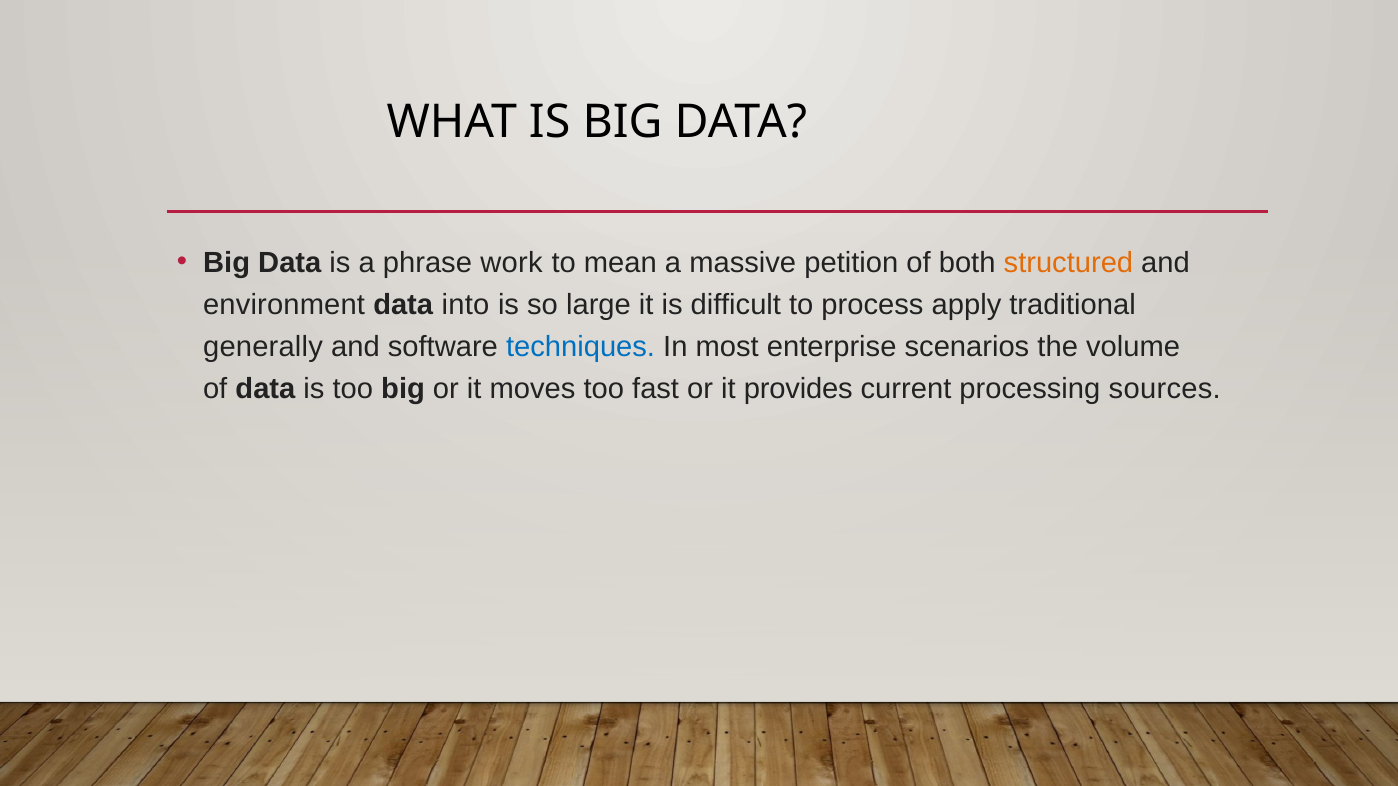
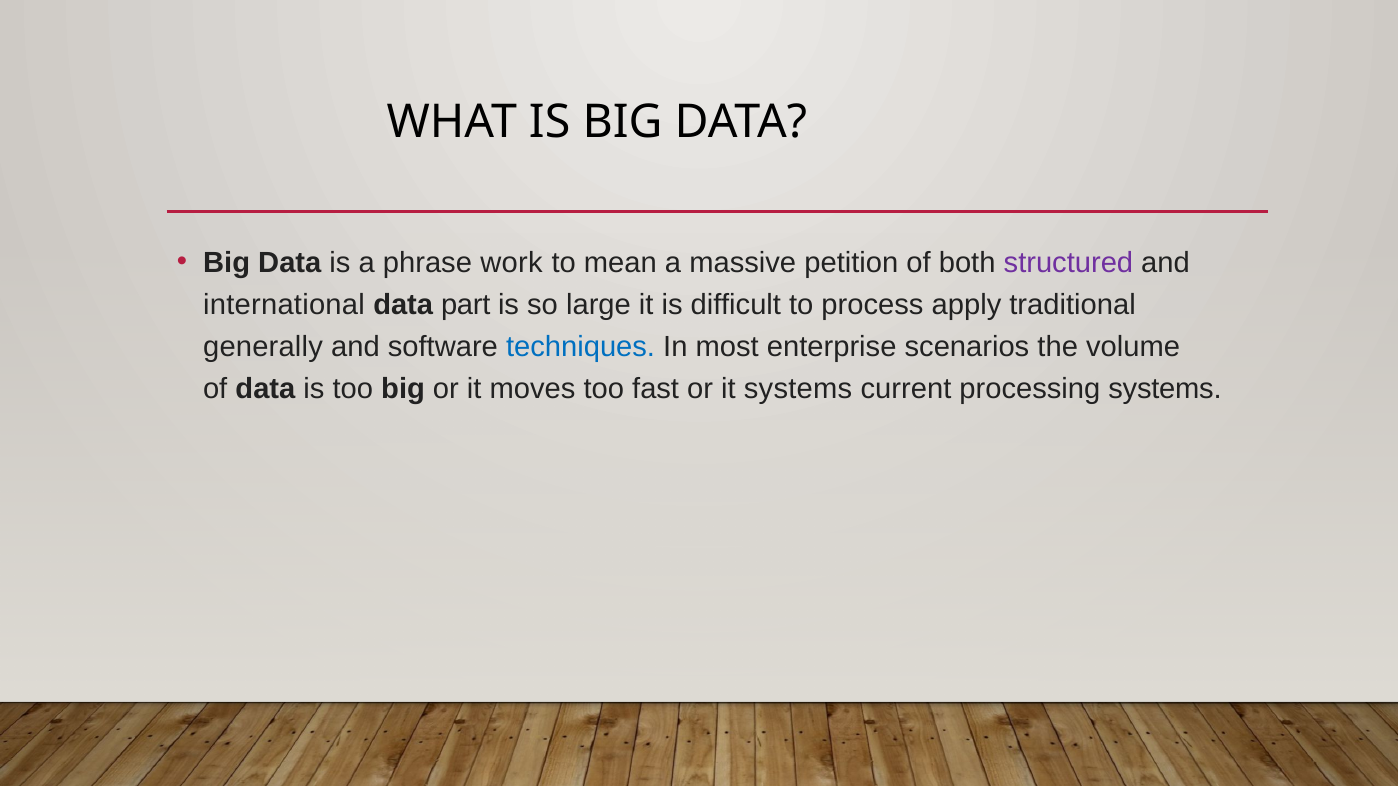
structured colour: orange -> purple (1068, 263)
environment: environment -> international (284, 305)
into: into -> part (466, 305)
it provides: provides -> systems (798, 389)
processing sources: sources -> systems (1165, 389)
